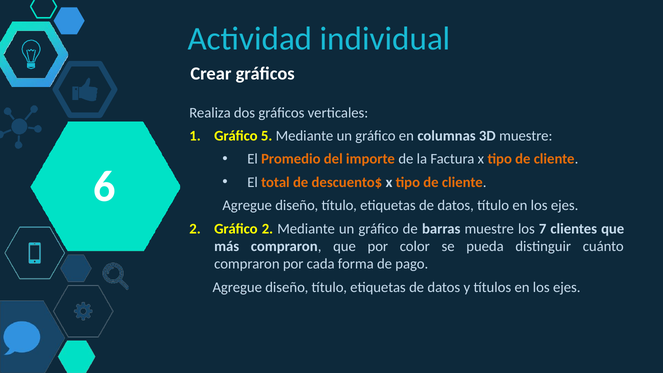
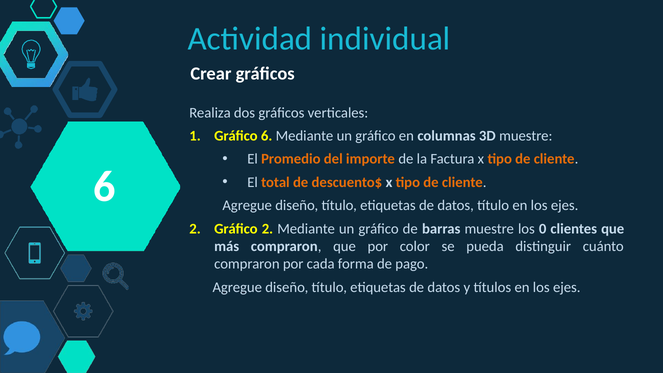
Gráfico 5: 5 -> 6 (267, 136)
7: 7 -> 0 (543, 229)
